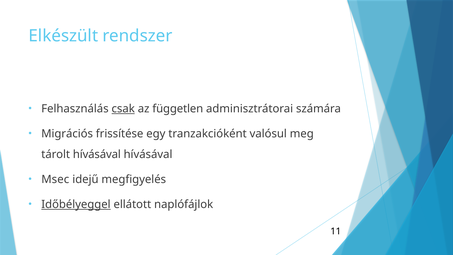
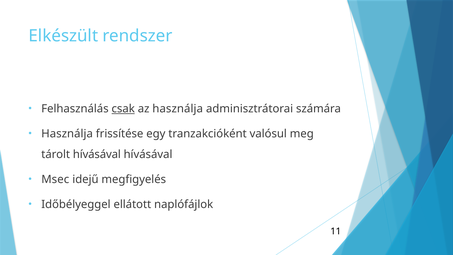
az független: független -> használja (178, 109)
Migrációs: Migrációs -> Használja (67, 134)
Időbélyeggel underline: present -> none (76, 204)
